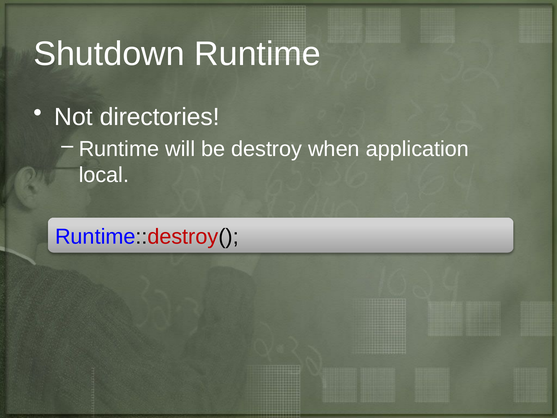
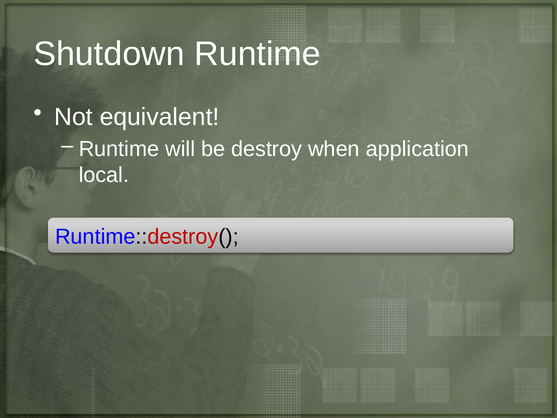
directories: directories -> equivalent (160, 117)
